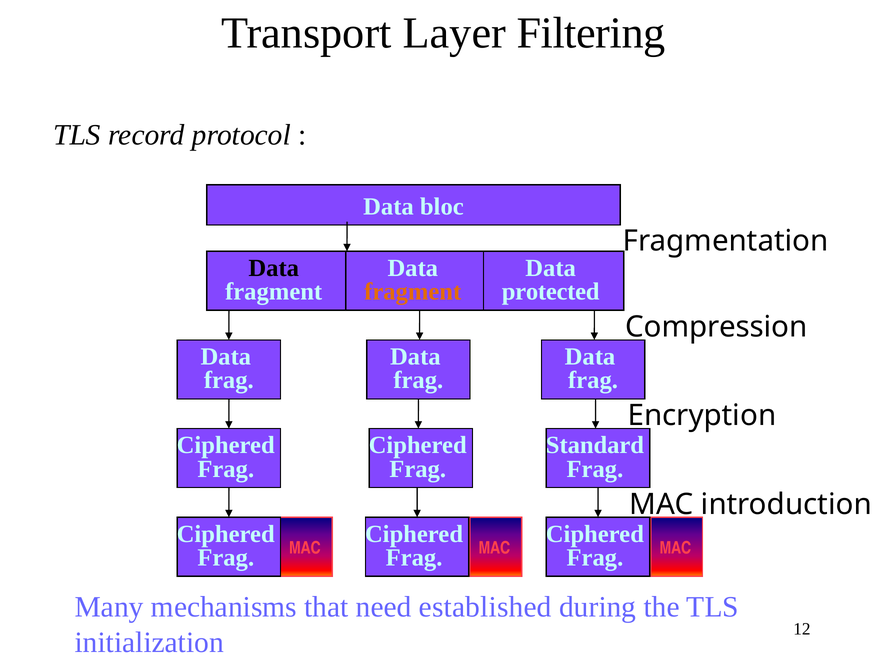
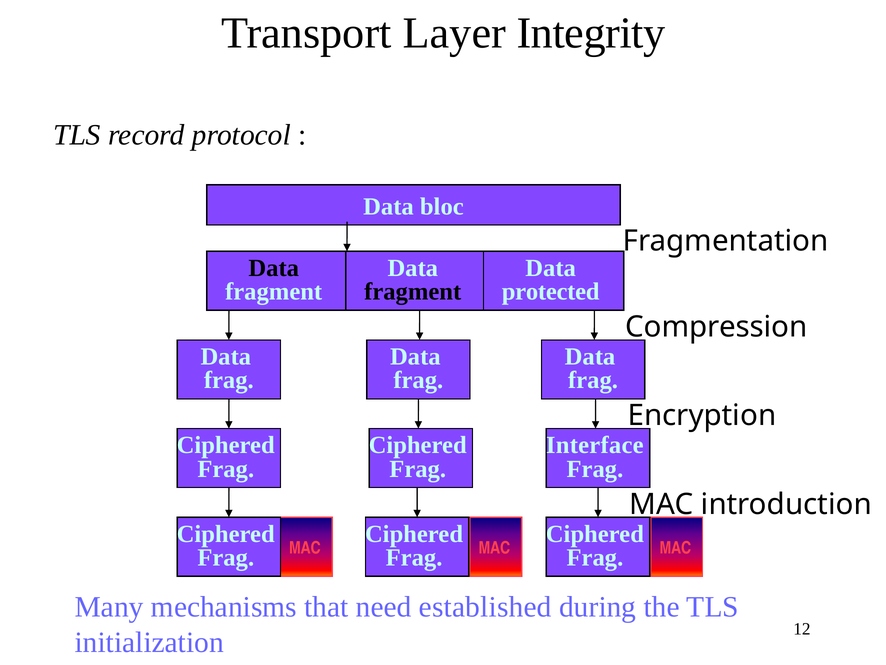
Filtering: Filtering -> Integrity (591, 33)
fragment colour: orange -> black (413, 291)
Standard: Standard -> Interface (595, 445)
